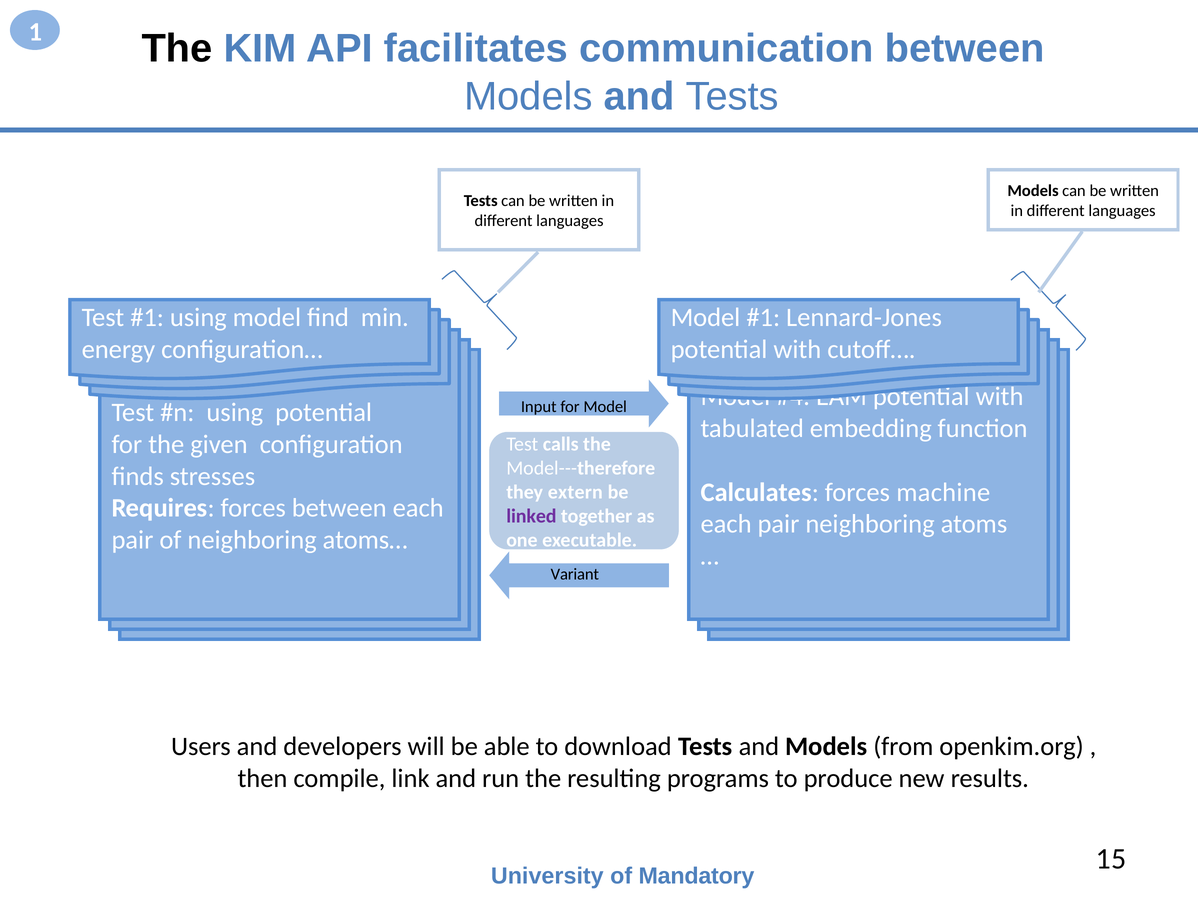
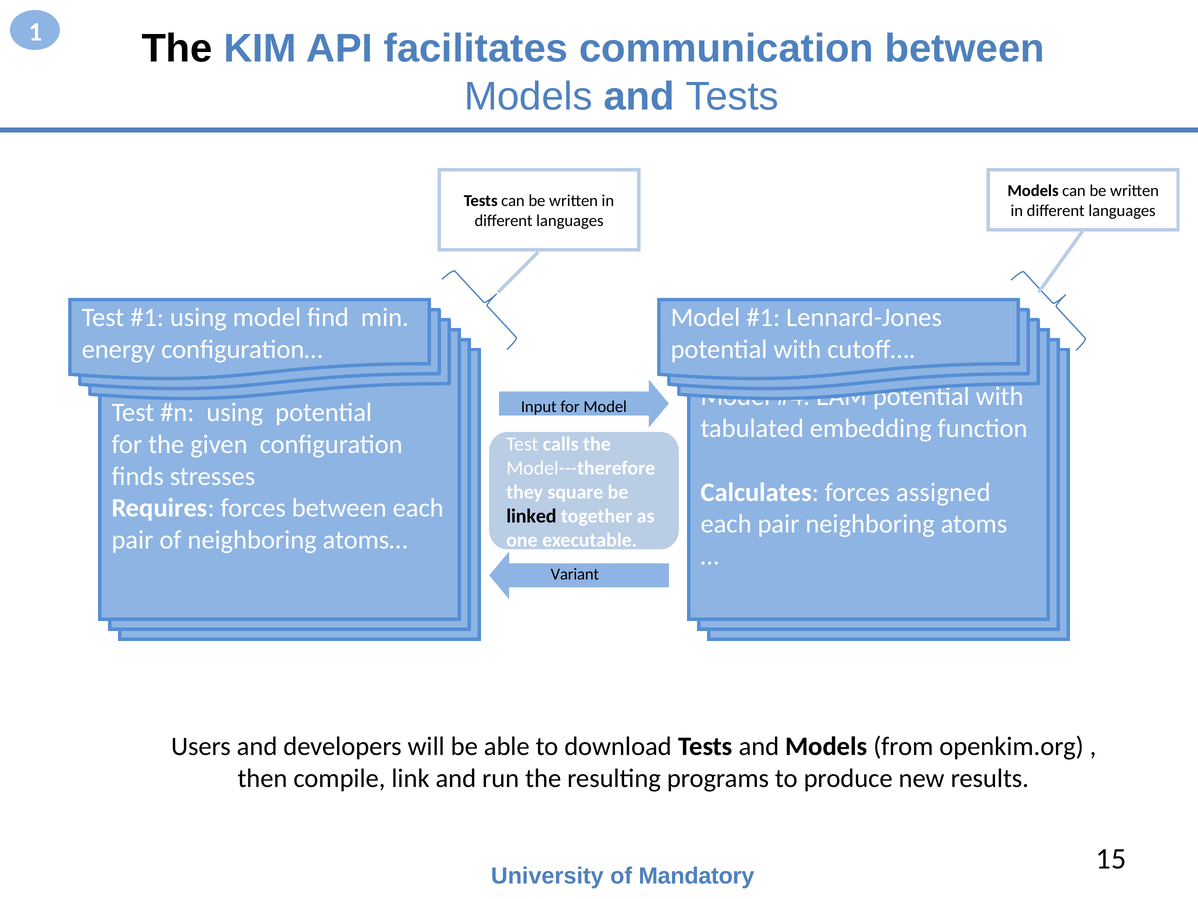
machine: machine -> assigned (943, 492)
extern: extern -> square (575, 492)
linked colour: purple -> black (531, 516)
